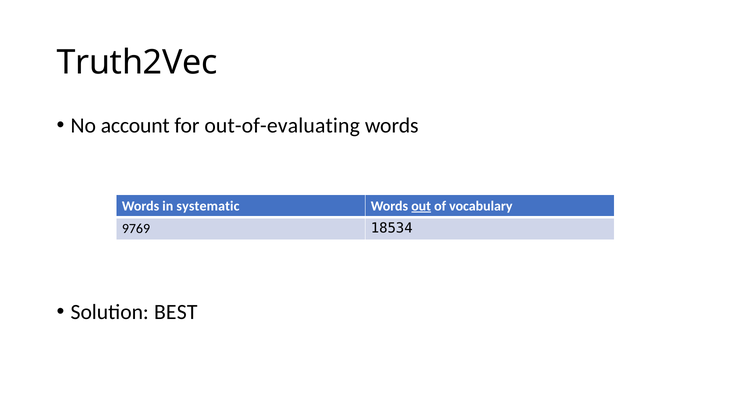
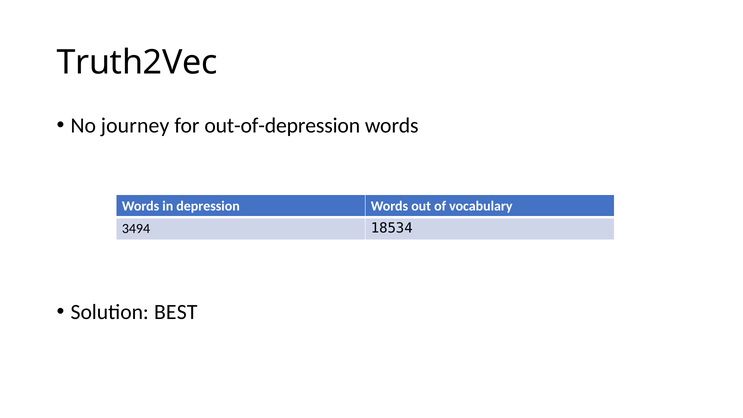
account: account -> journey (135, 126)
out-of-evaluating: out-of-evaluating -> out-of-depression (282, 126)
systematic: systematic -> depression (208, 206)
out underline: present -> none (421, 206)
9769: 9769 -> 3494 (136, 229)
